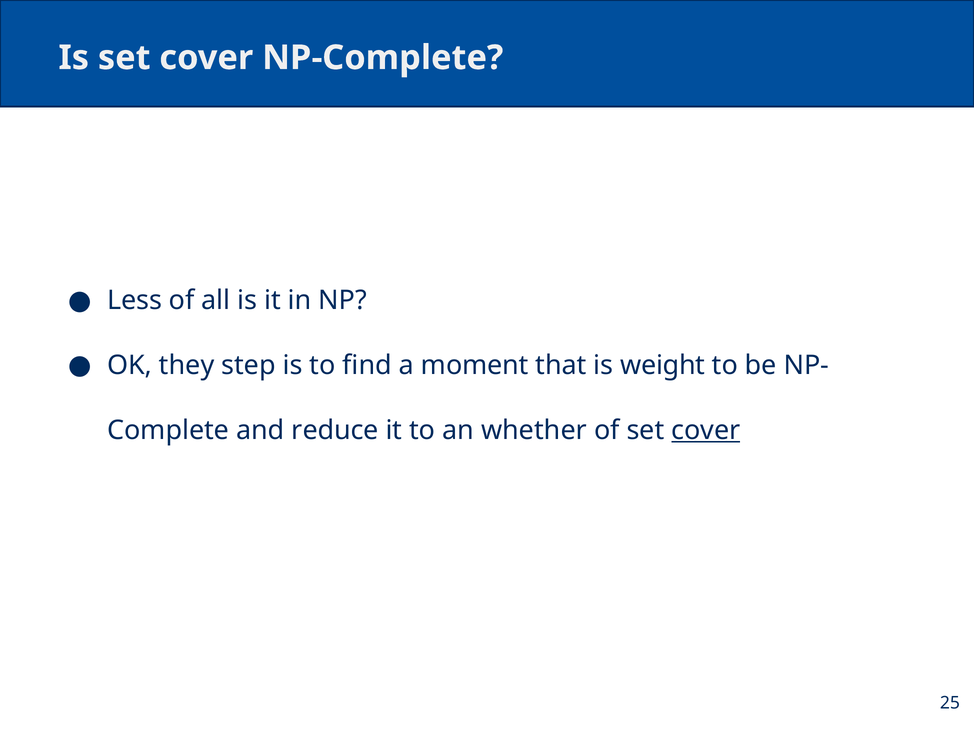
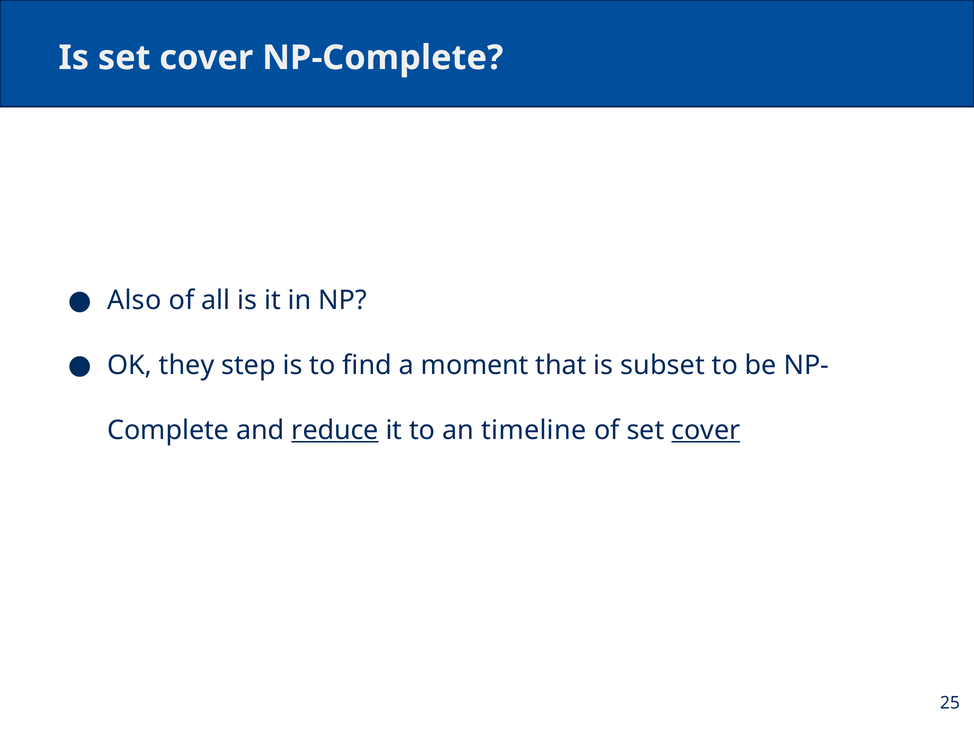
Less: Less -> Also (134, 300)
weight: weight -> subset (663, 365)
reduce underline: none -> present (335, 430)
whether: whether -> timeline (534, 430)
